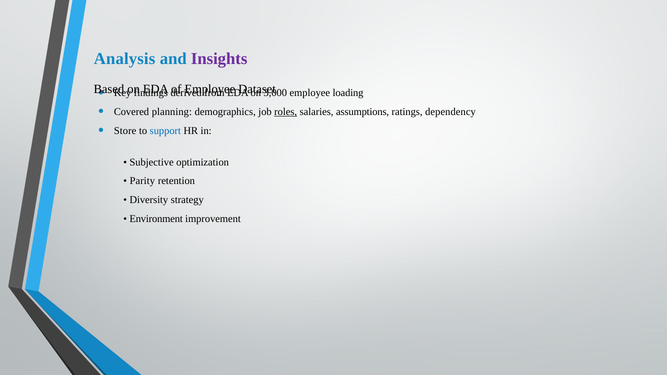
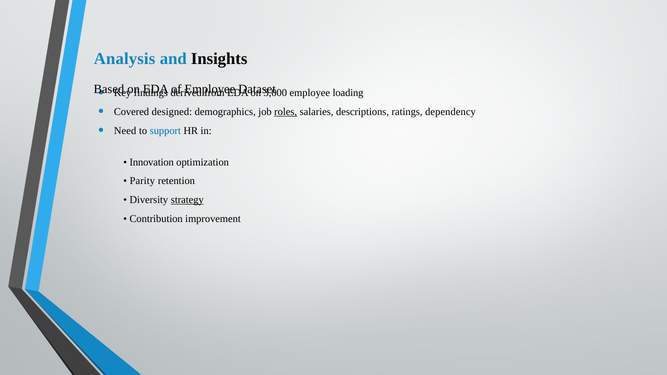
Insights colour: purple -> black (219, 59)
planning: planning -> designed (172, 112)
assumptions: assumptions -> descriptions (363, 112)
Store: Store -> Need (125, 131)
Subjective: Subjective -> Innovation (152, 162)
strategy underline: none -> present (187, 200)
Environment: Environment -> Contribution (156, 219)
